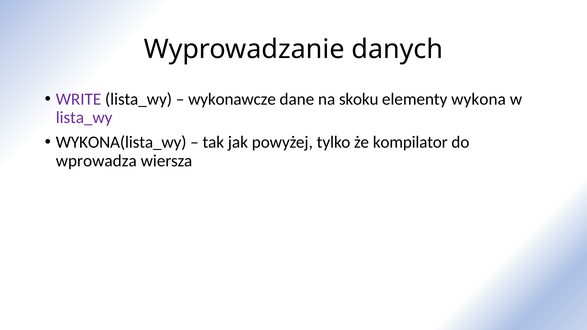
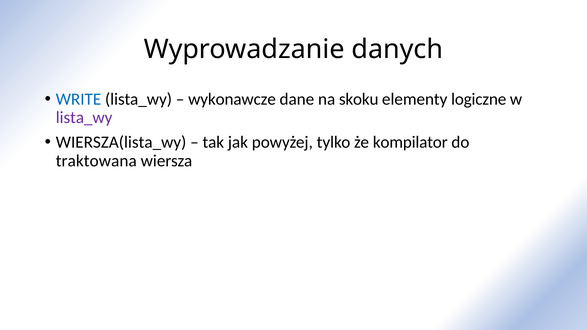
WRITE colour: purple -> blue (78, 99)
wykona: wykona -> logiczne (479, 99)
WYKONA(lista_wy: WYKONA(lista_wy -> WIERSZA(lista_wy (121, 142)
wprowadza: wprowadza -> traktowana (96, 161)
